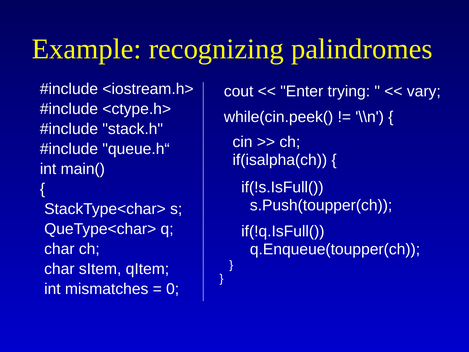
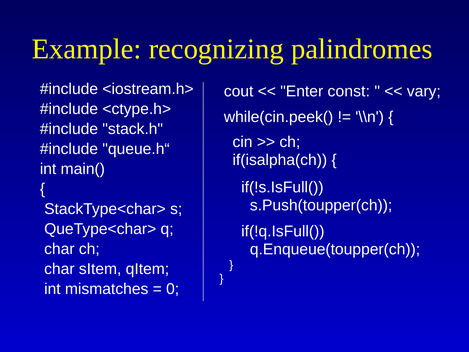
trying: trying -> const (349, 91)
